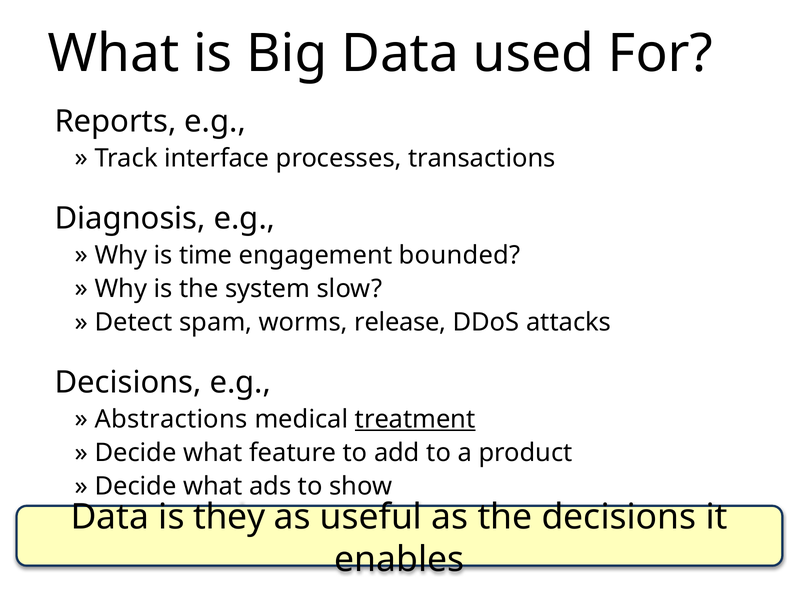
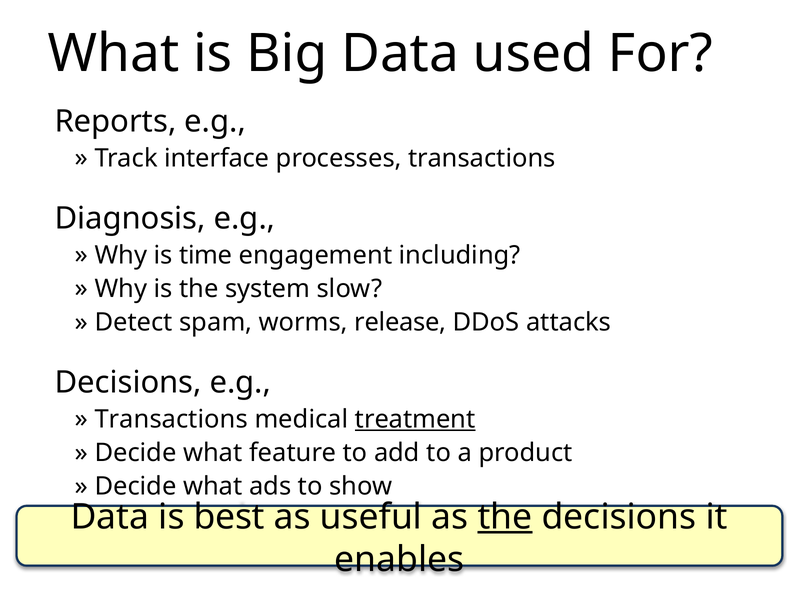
bounded: bounded -> including (460, 255)
Abstractions: Abstractions -> Transactions (171, 419)
they: they -> best (229, 517)
the underline: none -> present (505, 517)
